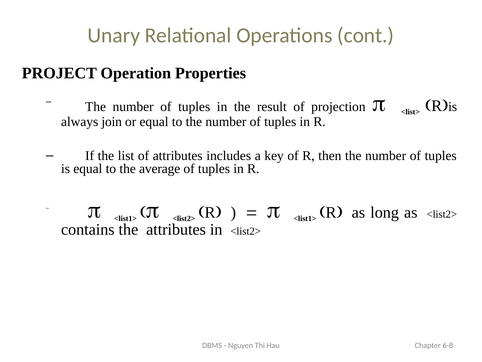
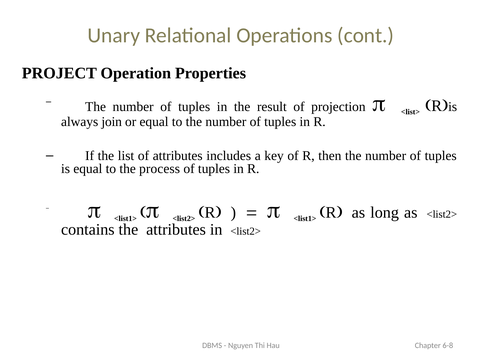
average: average -> process (160, 169)
